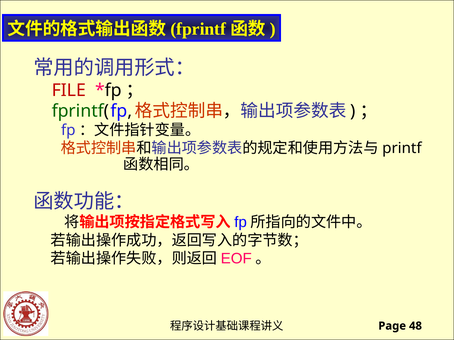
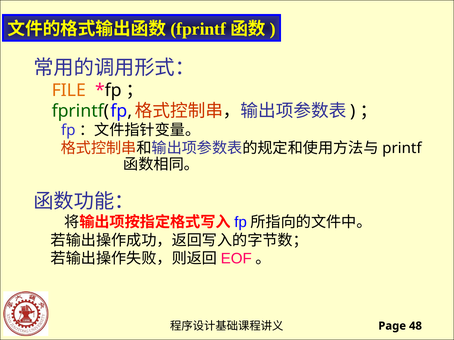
FILE colour: red -> orange (69, 90)
